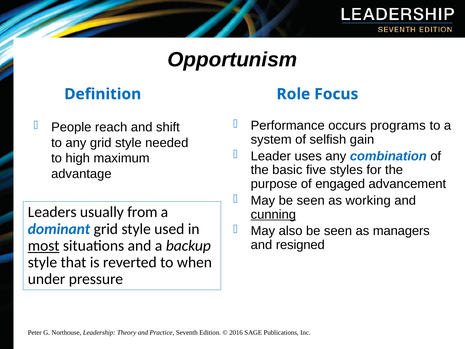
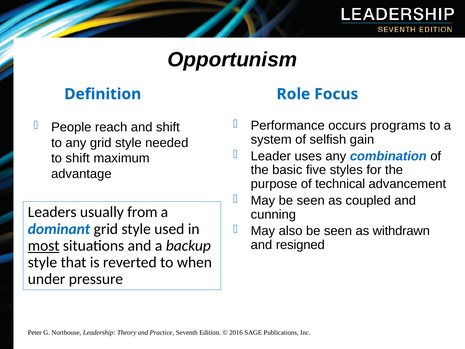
to high: high -> shift (78, 158)
engaged: engaged -> technical (340, 184)
working: working -> coupled (368, 200)
cunning underline: present -> none (273, 214)
managers: managers -> withdrawn (401, 231)
